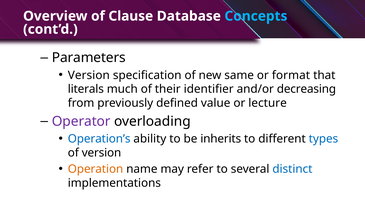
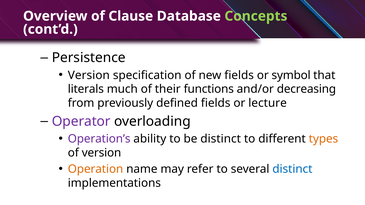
Concepts colour: light blue -> light green (256, 16)
Parameters: Parameters -> Persistence (89, 58)
new same: same -> fields (239, 75)
format: format -> symbol (291, 75)
identifier: identifier -> functions (209, 89)
defined value: value -> fields (216, 103)
Operation’s colour: blue -> purple (99, 139)
be inherits: inherits -> distinct (221, 139)
types colour: blue -> orange (323, 139)
